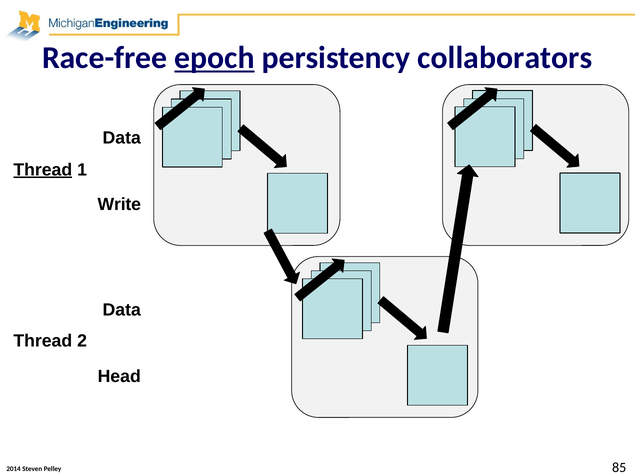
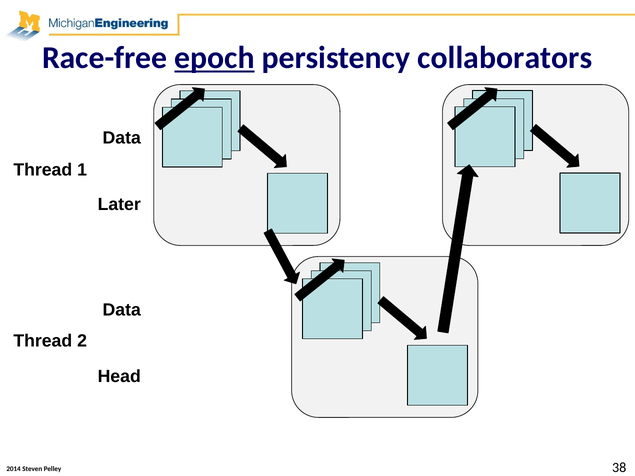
Thread underline: present -> none (43, 170)
Write: Write -> Later (119, 205)
85: 85 -> 38 (619, 468)
